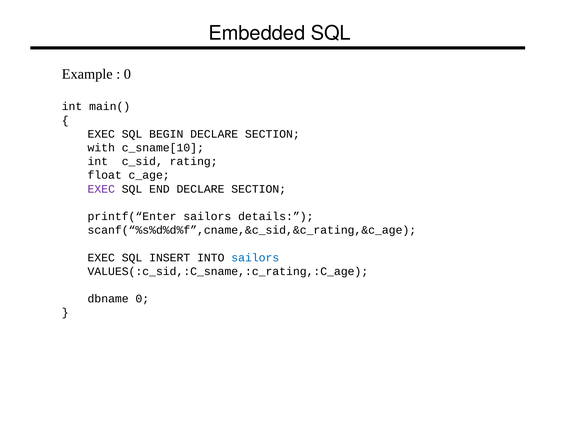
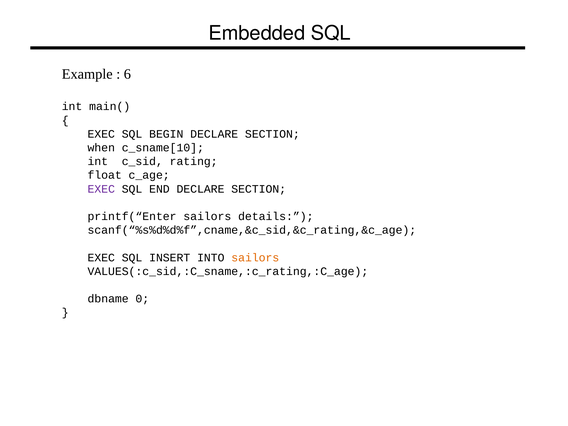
0: 0 -> 6 (127, 74)
with: with -> when (101, 148)
sailors colour: blue -> orange (255, 258)
